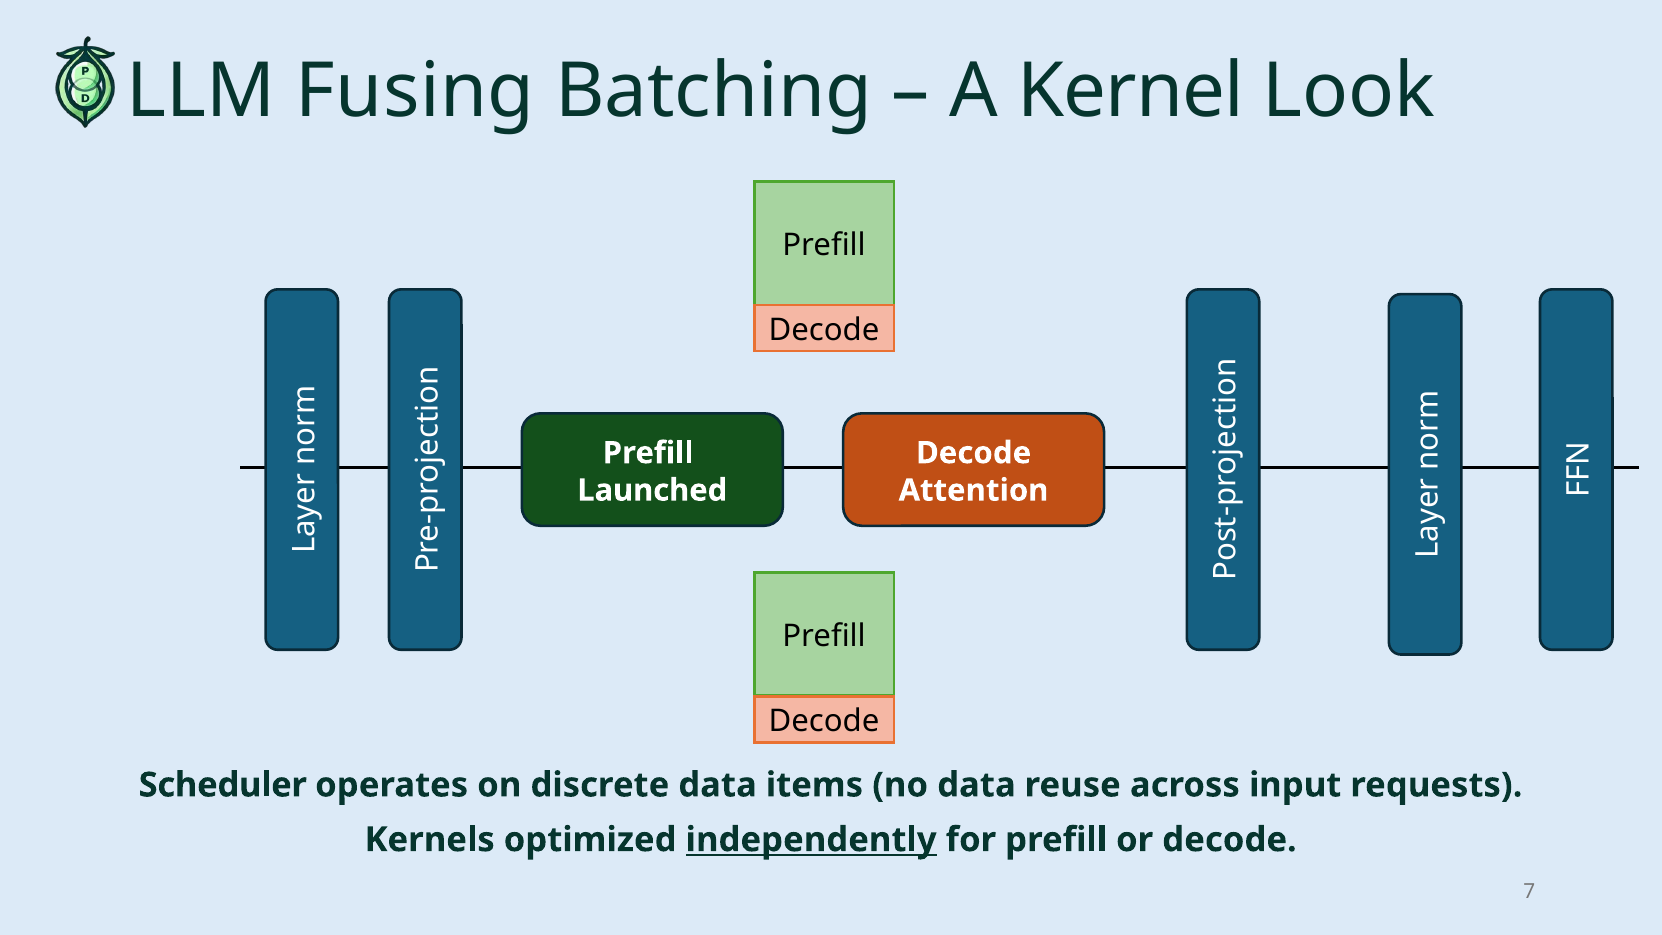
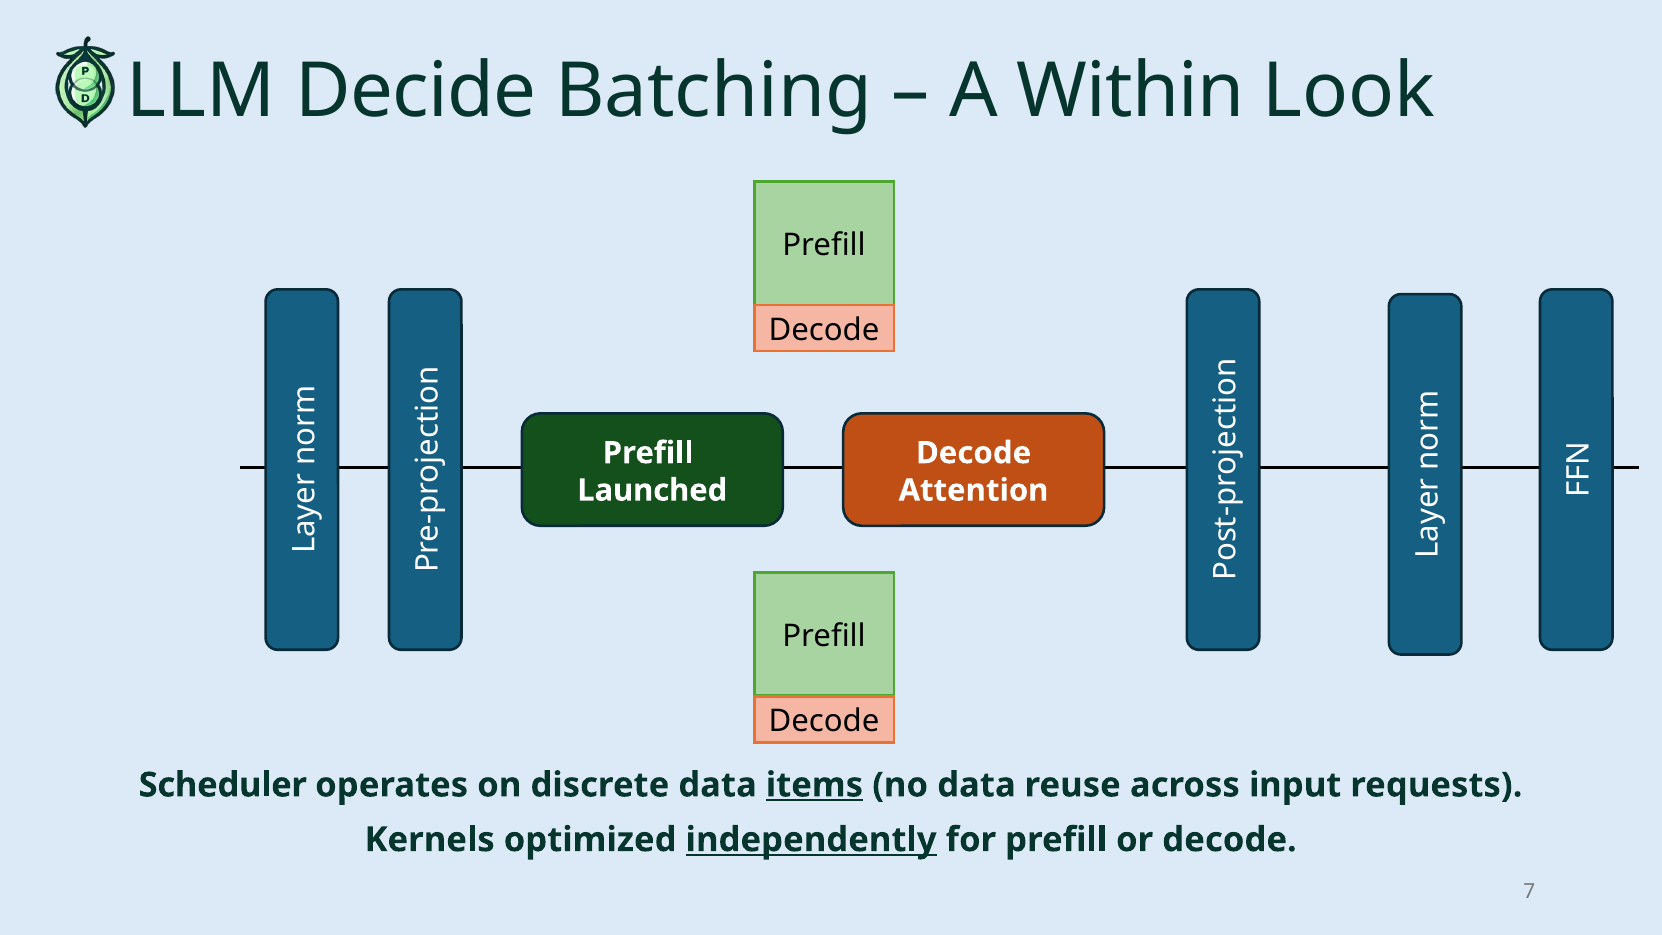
Fusing: Fusing -> Decide (416, 91)
Kernel: Kernel -> Within (1131, 91)
items underline: none -> present (814, 785)
